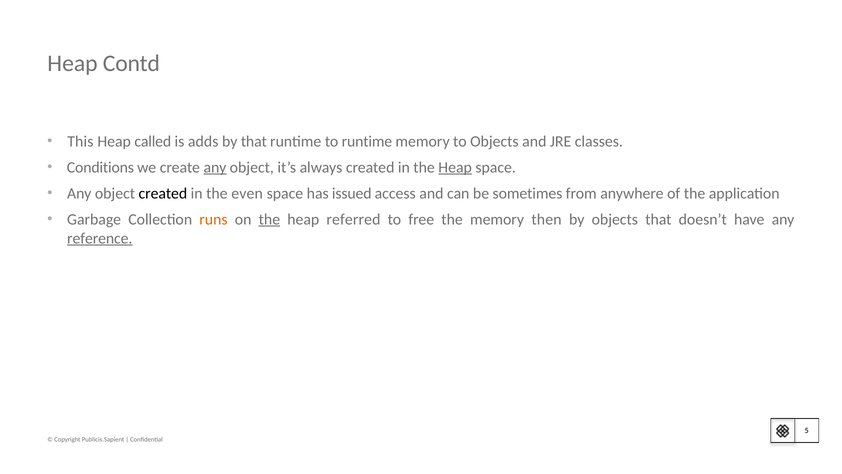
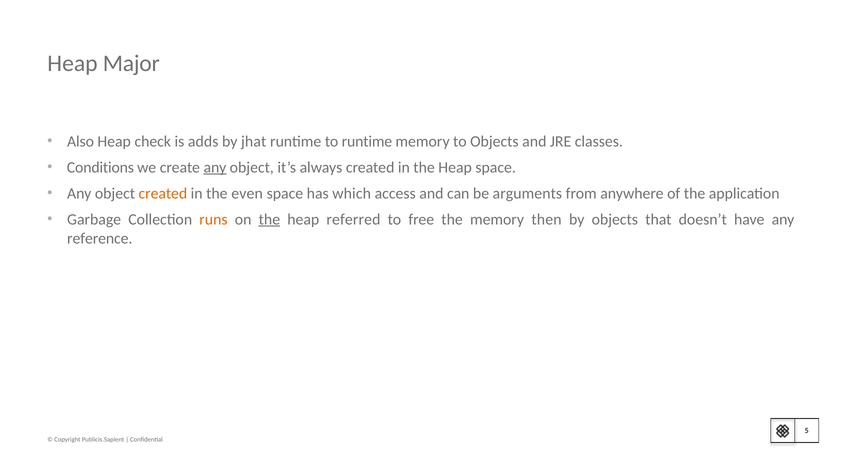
Contd: Contd -> Major (131, 63)
This: This -> Also (81, 141)
called: called -> check (153, 141)
by that: that -> jhat (254, 141)
Heap underline: present -> none (455, 167)
created colour: black -> orange (163, 193)
issued: issued -> which (352, 193)
sometimes: sometimes -> arguments (527, 193)
reference underline: present -> none (100, 238)
